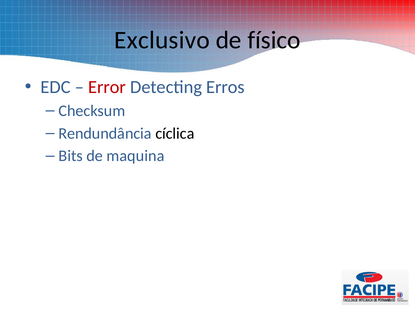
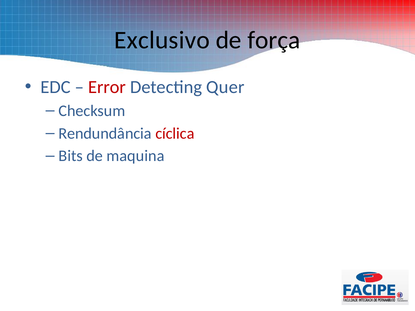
físico: físico -> força (274, 40)
Erros: Erros -> Quer (225, 87)
cíclica colour: black -> red (175, 134)
